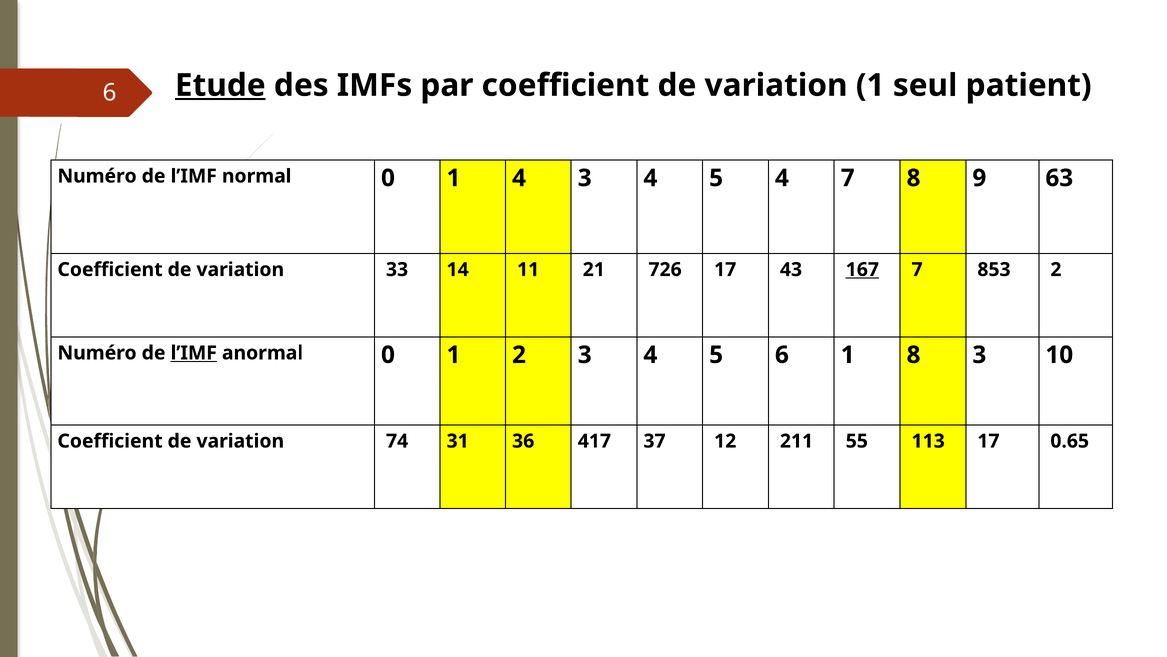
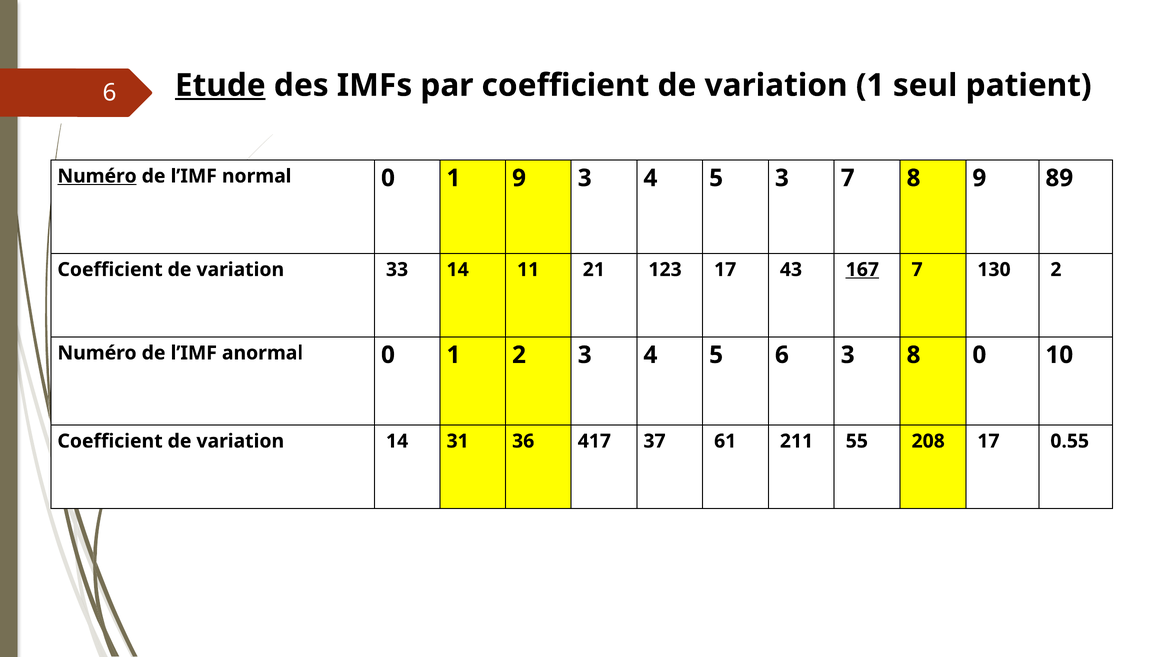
Numéro underline: none -> present (97, 176)
1 4: 4 -> 9 (519, 178)
5 4: 4 -> 3 (782, 178)
63: 63 -> 89 (1059, 178)
726: 726 -> 123 (665, 269)
853: 853 -> 130 (994, 269)
l’IMF underline: present -> none (194, 353)
6 1: 1 -> 3 (848, 355)
8 3: 3 -> 0 (979, 355)
variation 74: 74 -> 14 (397, 441)
12: 12 -> 61 (725, 441)
113: 113 -> 208 (928, 441)
0.65: 0.65 -> 0.55 (1070, 441)
